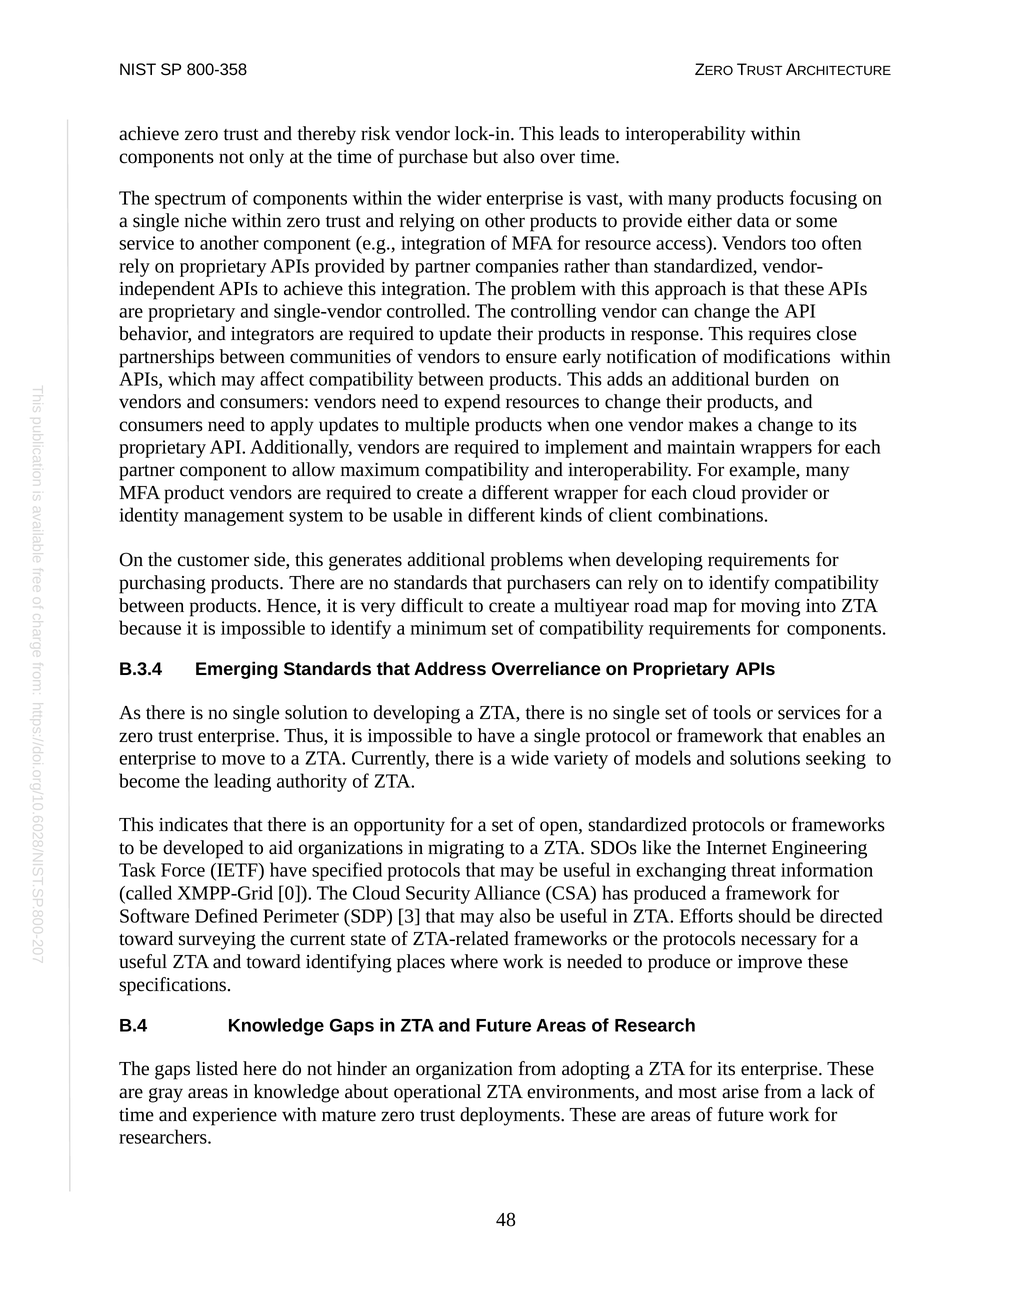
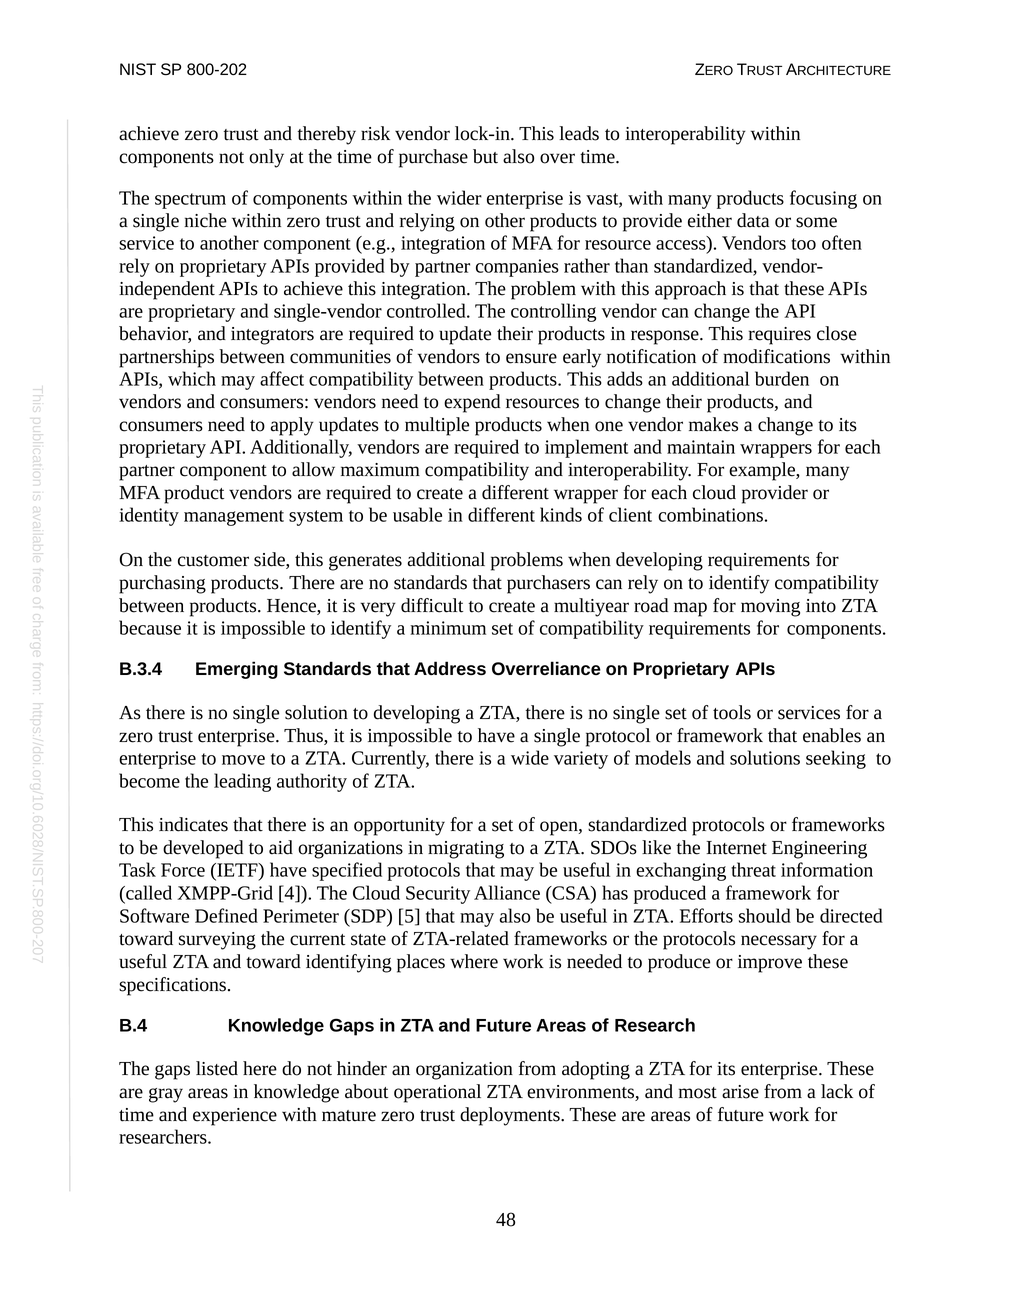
800-358: 800-358 -> 800-202 (217, 70)
XMPP-Grid 0: 0 -> 4 (295, 893)
3: 3 -> 5 (409, 916)
